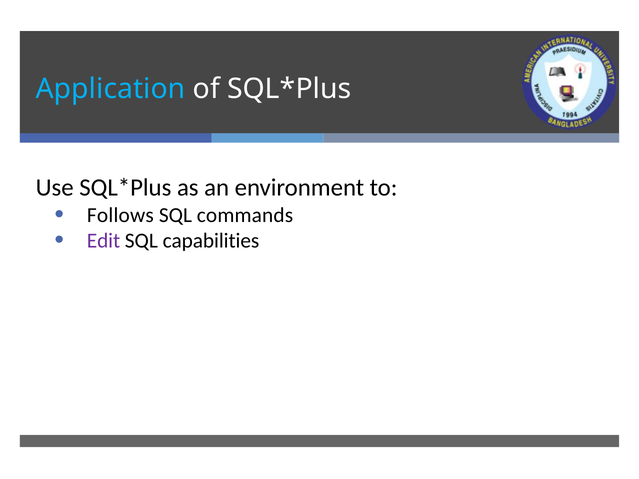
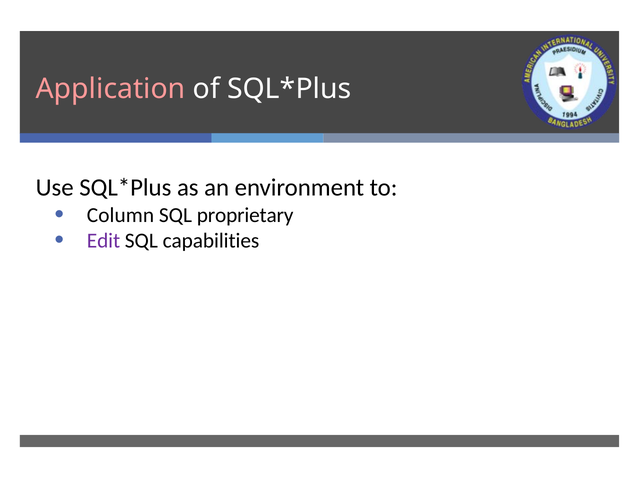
Application colour: light blue -> pink (111, 89)
Follows: Follows -> Column (120, 215)
commands: commands -> proprietary (245, 215)
